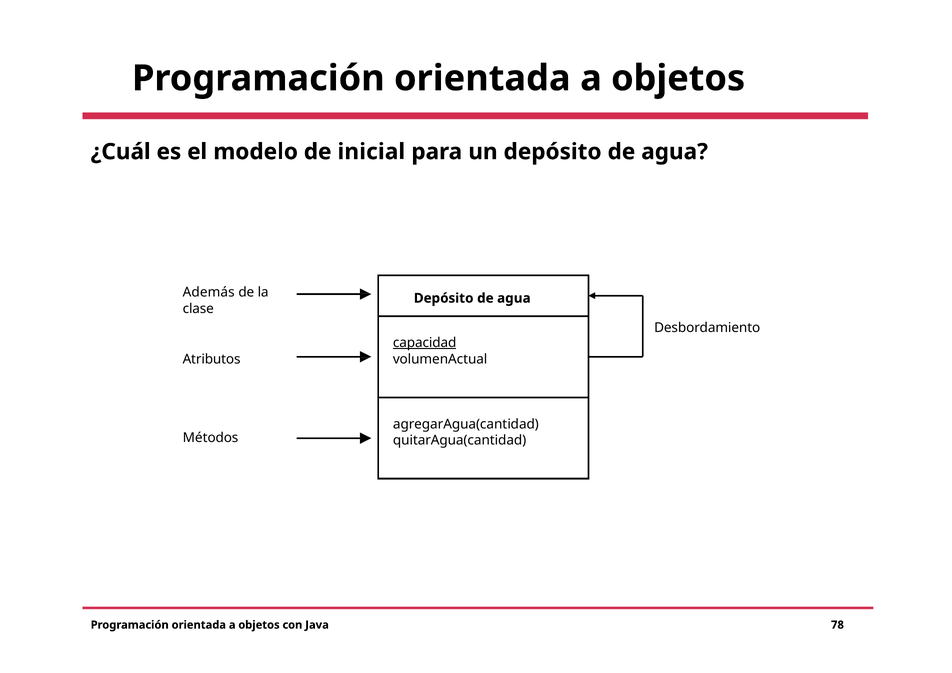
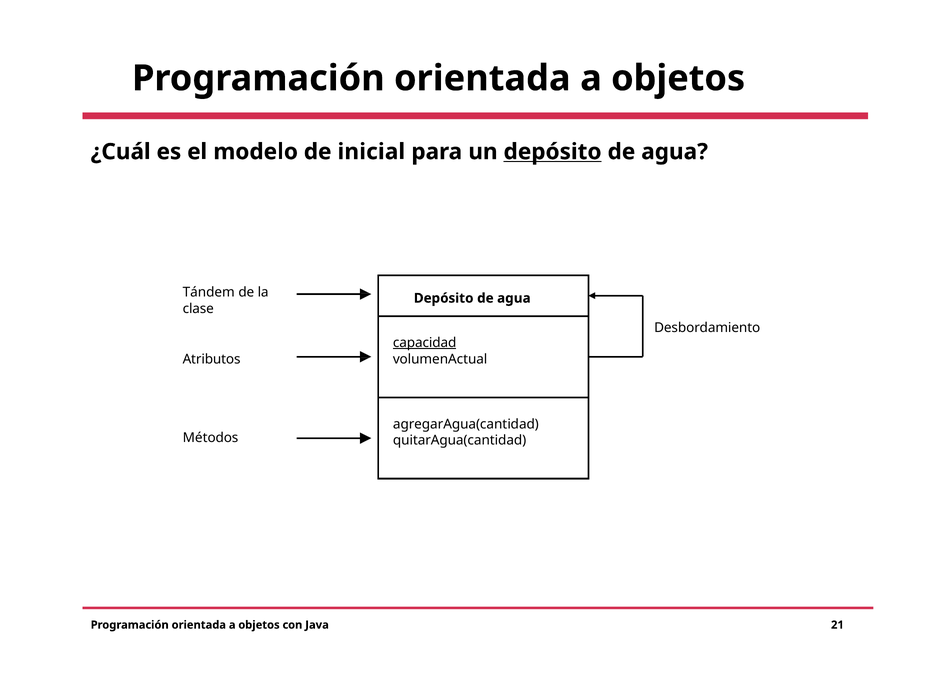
depósito underline: none -> present (553, 152)
Además: Además -> Tándem (209, 292)
78: 78 -> 21 (837, 625)
